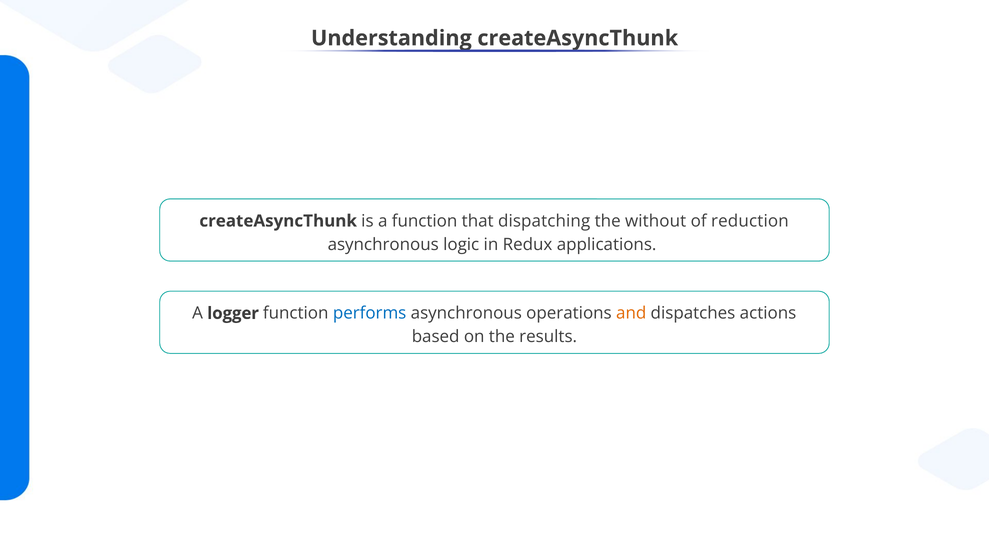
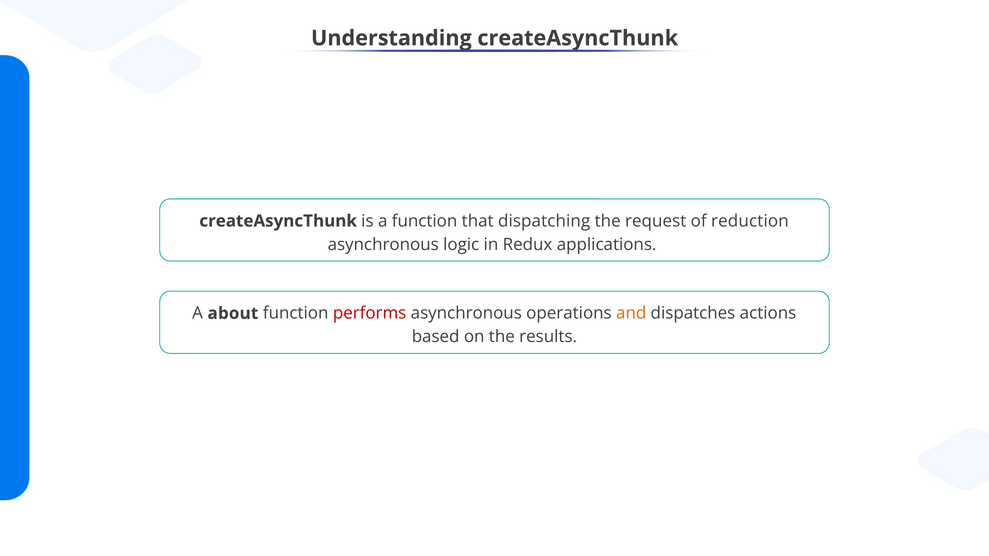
without: without -> request (656, 221)
logger: logger -> about (233, 313)
performs colour: blue -> red (370, 313)
